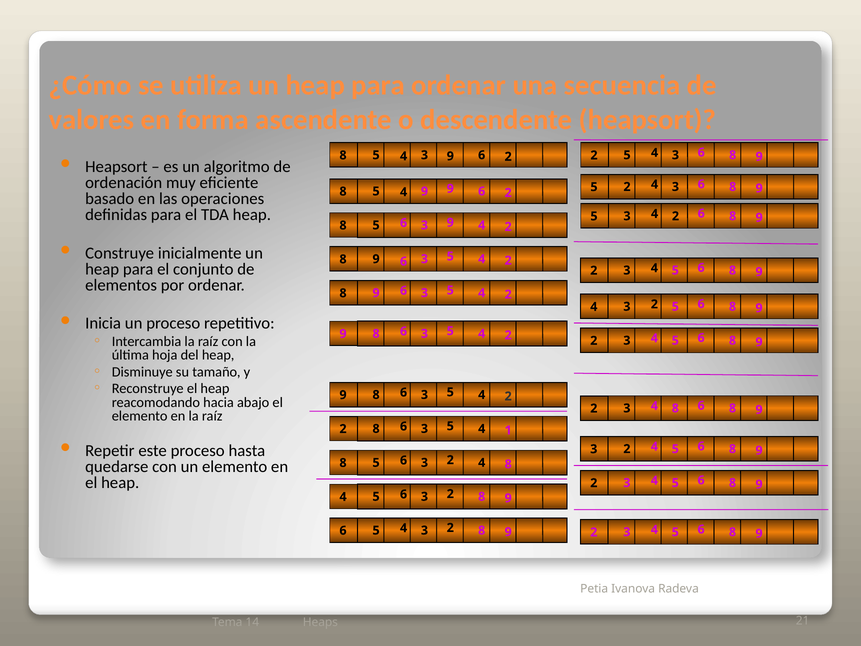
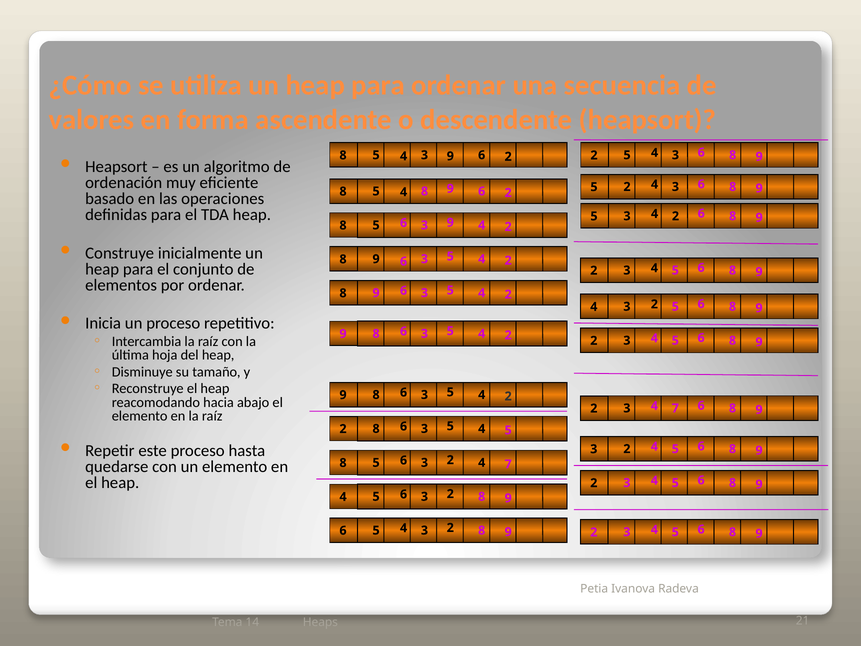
4 9: 9 -> 8 (424, 191)
8: 8 -> 7 (675, 408)
6 3 4 1: 1 -> 5 (508, 430)
6 3 4 8: 8 -> 7 (508, 464)
